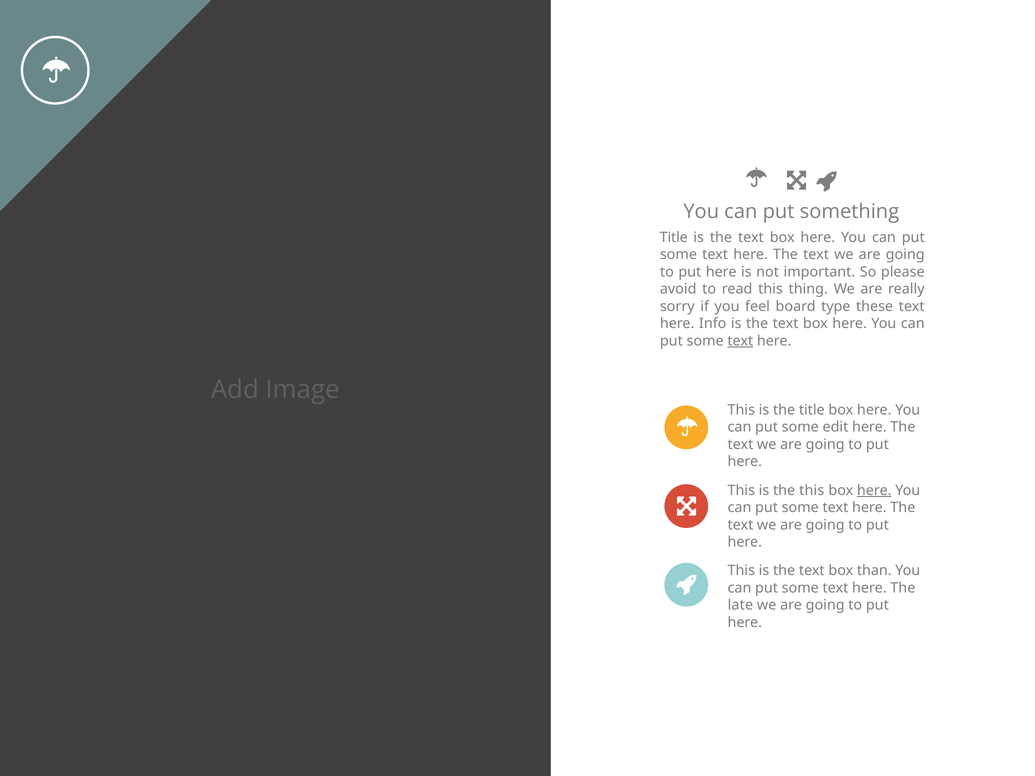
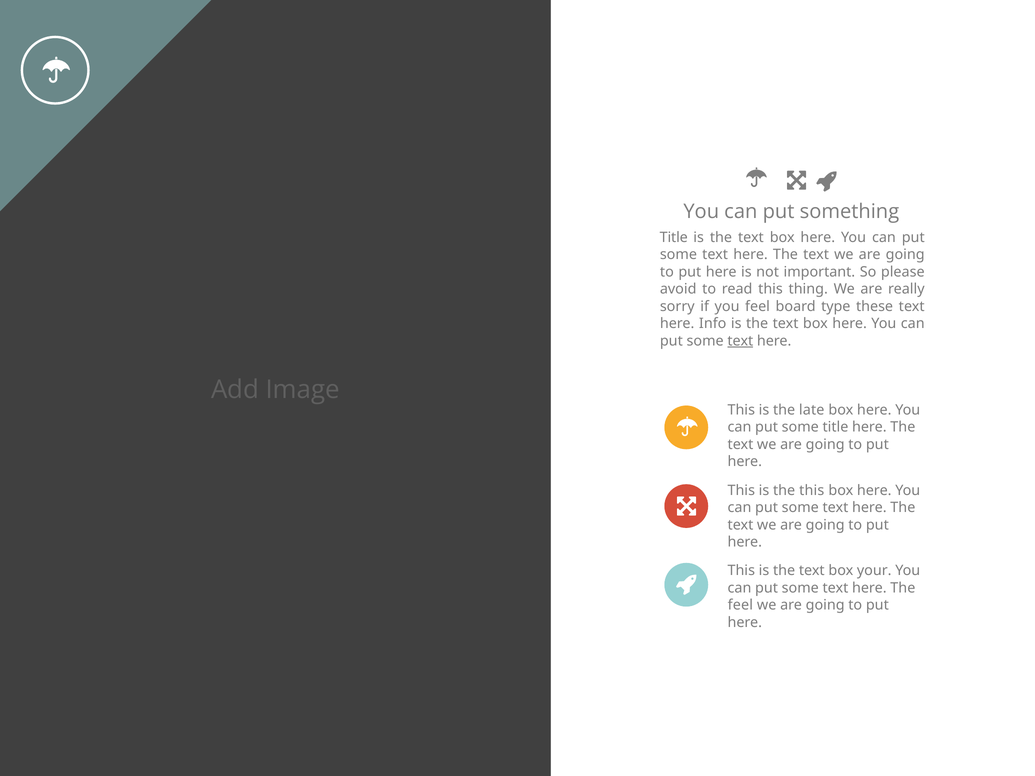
the title: title -> late (812, 410)
some edit: edit -> title (835, 427)
here underline: present -> none (874, 491)
than: than -> your (874, 571)
late: late -> feel (740, 605)
